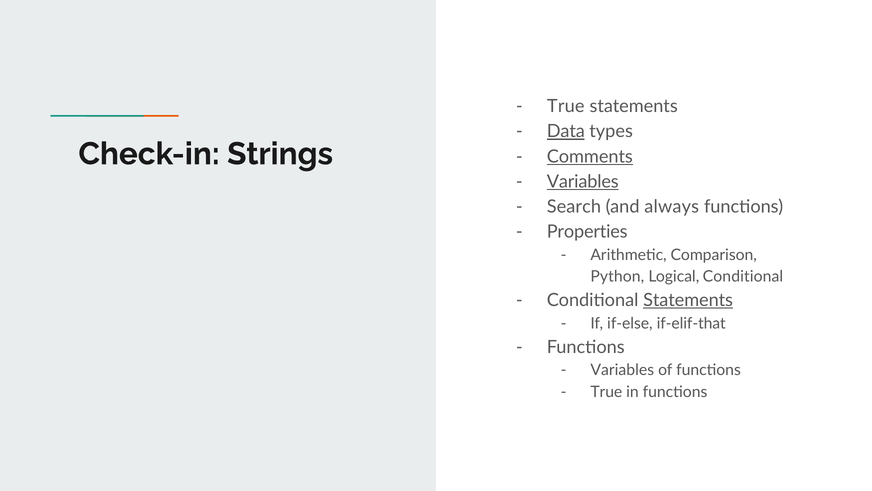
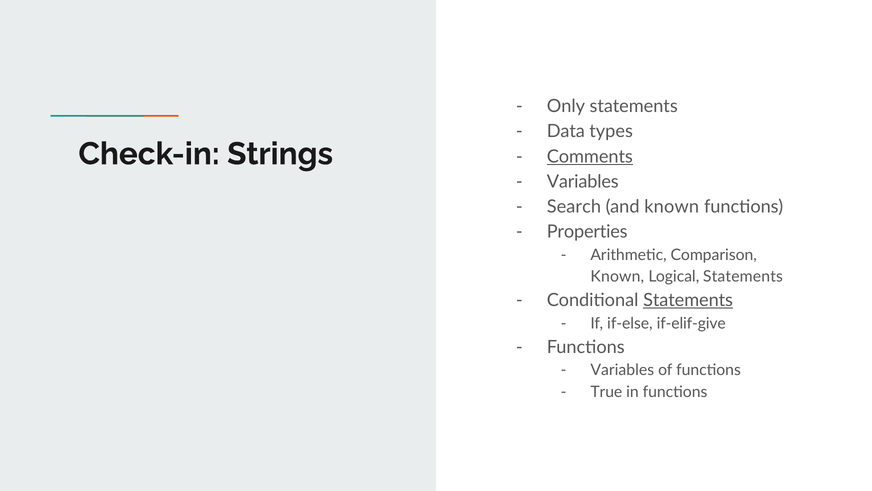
True: True -> Only (566, 106)
Data underline: present -> none (566, 131)
Variables underline: present -> none (583, 181)
and always: always -> known (672, 207)
Python: Python -> Known (617, 276)
Logical Conditional: Conditional -> Statements (743, 276)
if-elif-that: if-elif-that -> if-elif-give (691, 323)
